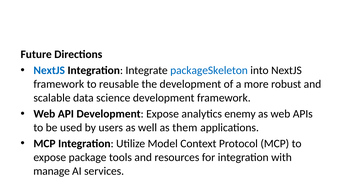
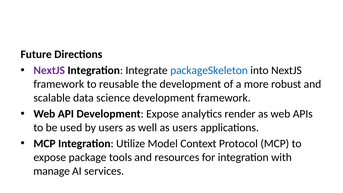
NextJS colour: blue -> purple (49, 70)
enemy: enemy -> render (240, 114)
as them: them -> users (185, 128)
